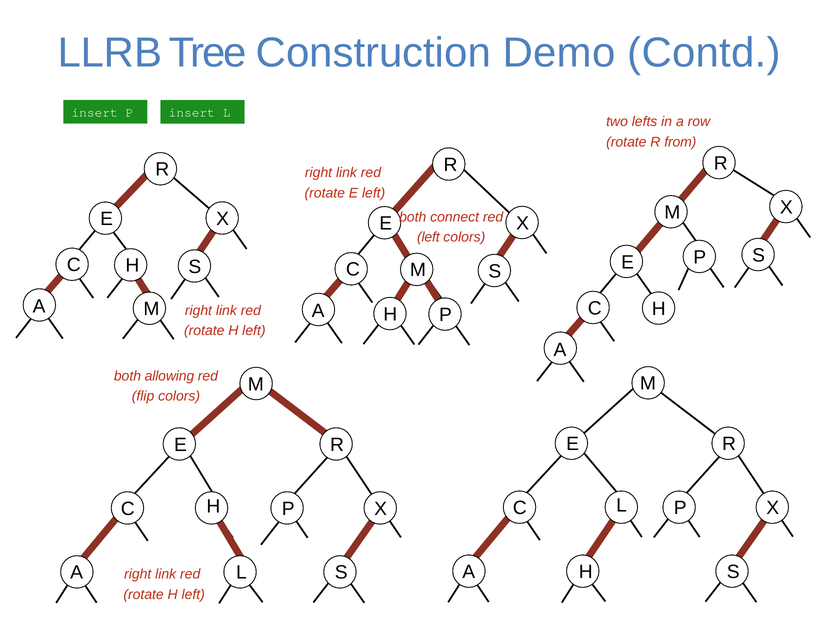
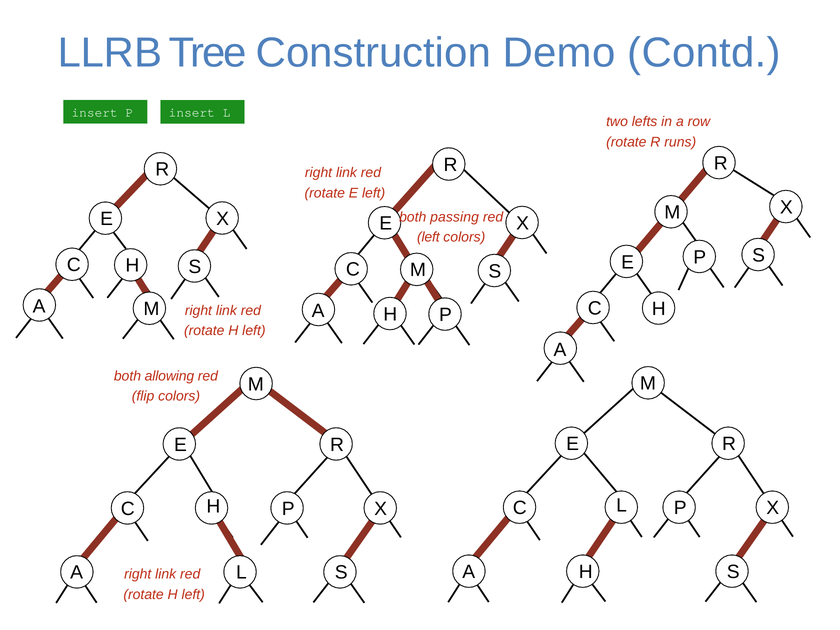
from: from -> runs (680, 142)
connect: connect -> passing (455, 217)
